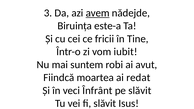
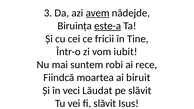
este-a underline: none -> present (108, 26)
avut: avut -> rece (146, 65)
redat: redat -> biruit (138, 78)
Înfrânt: Înfrânt -> Lăudat (97, 91)
